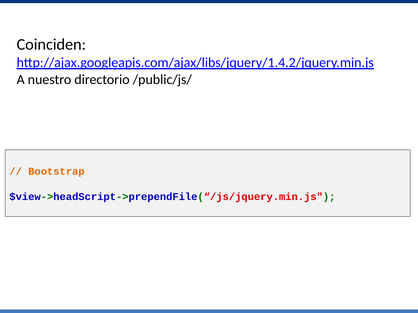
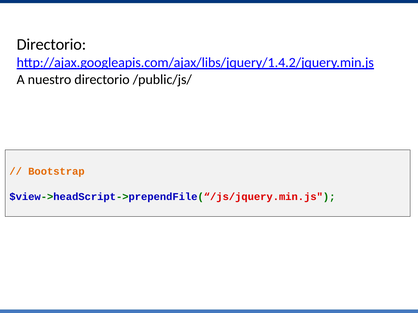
Coinciden: Coinciden -> Directorio (51, 45)
